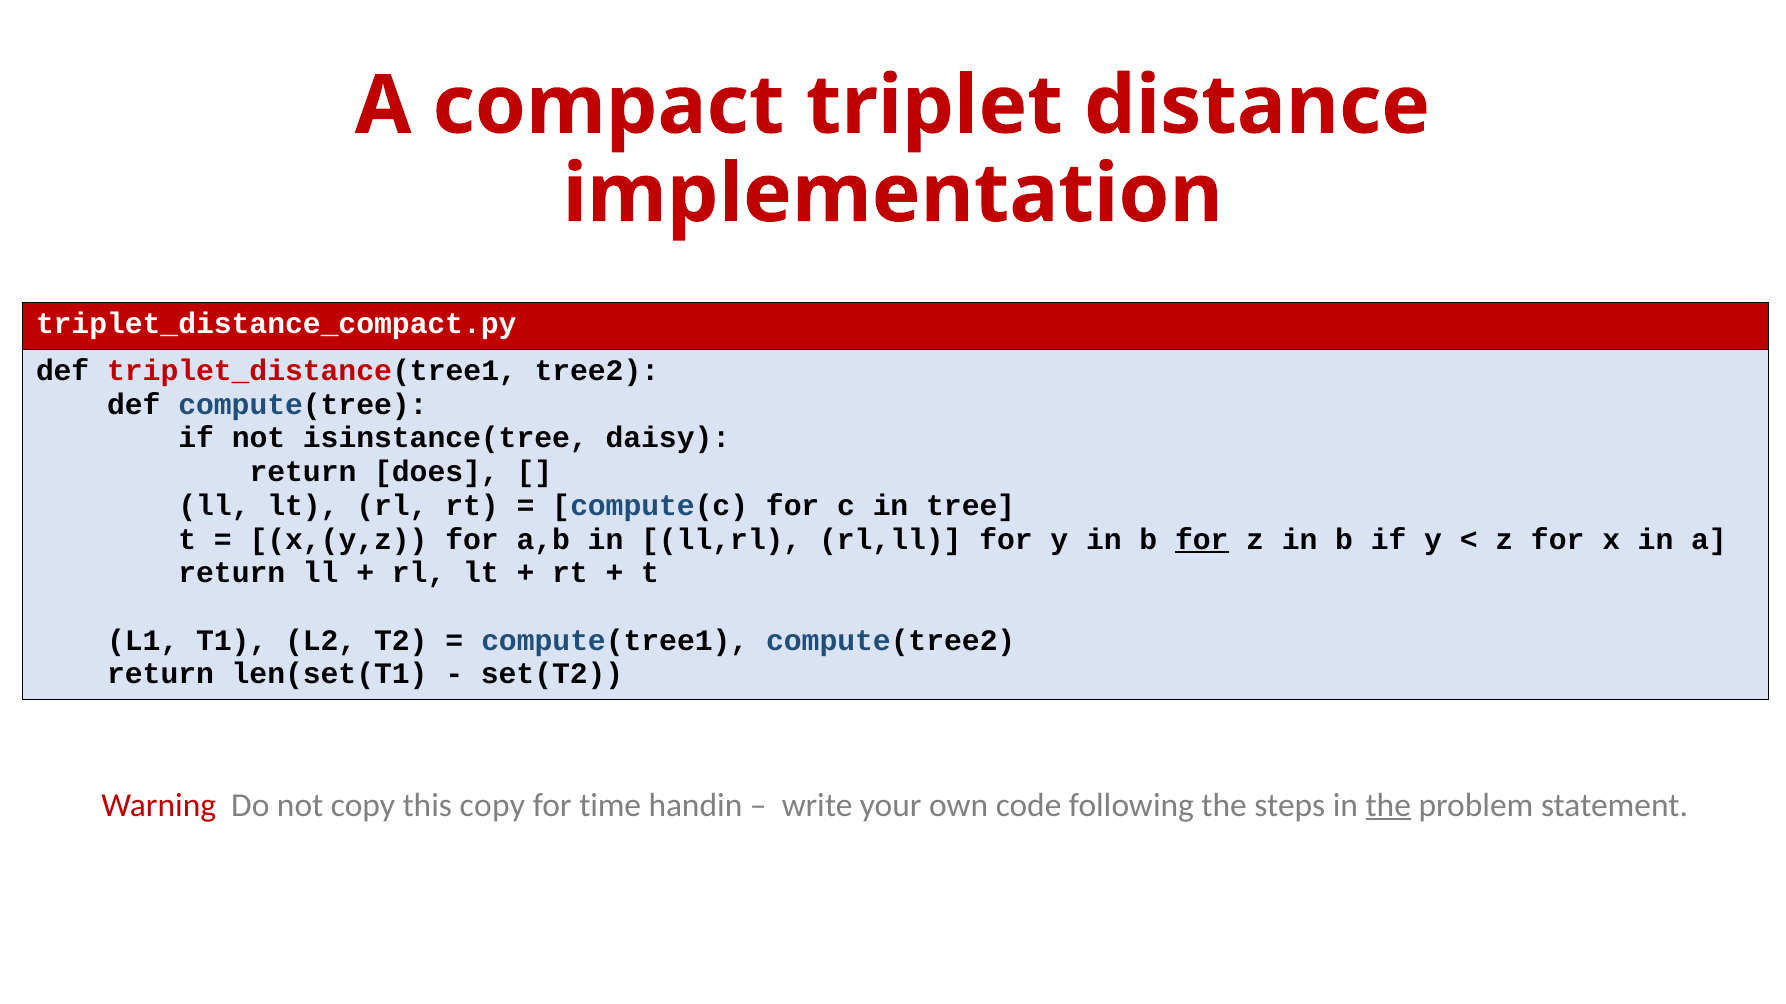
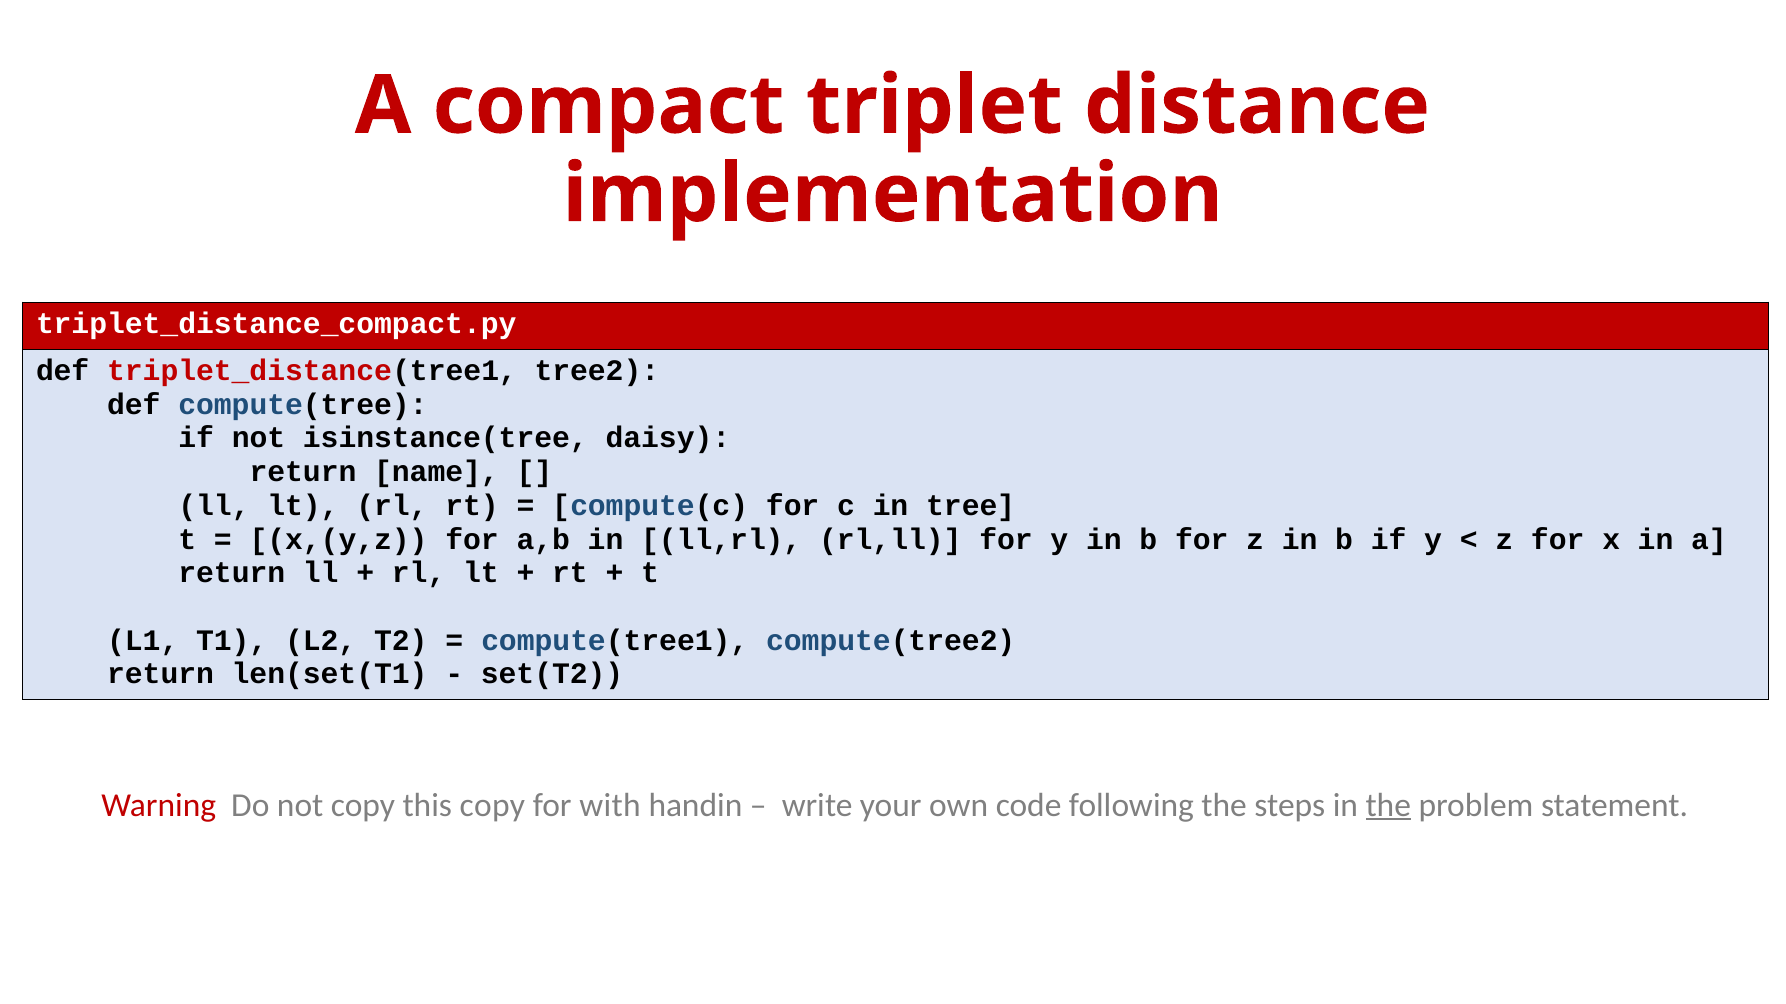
does: does -> name (436, 472)
for underline: present -> none (1202, 540)
time: time -> with (610, 805)
